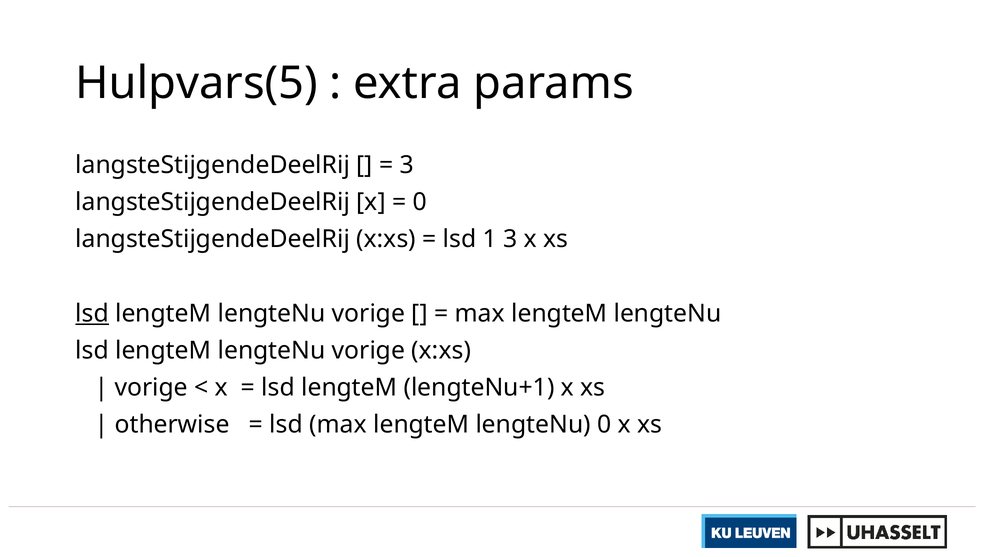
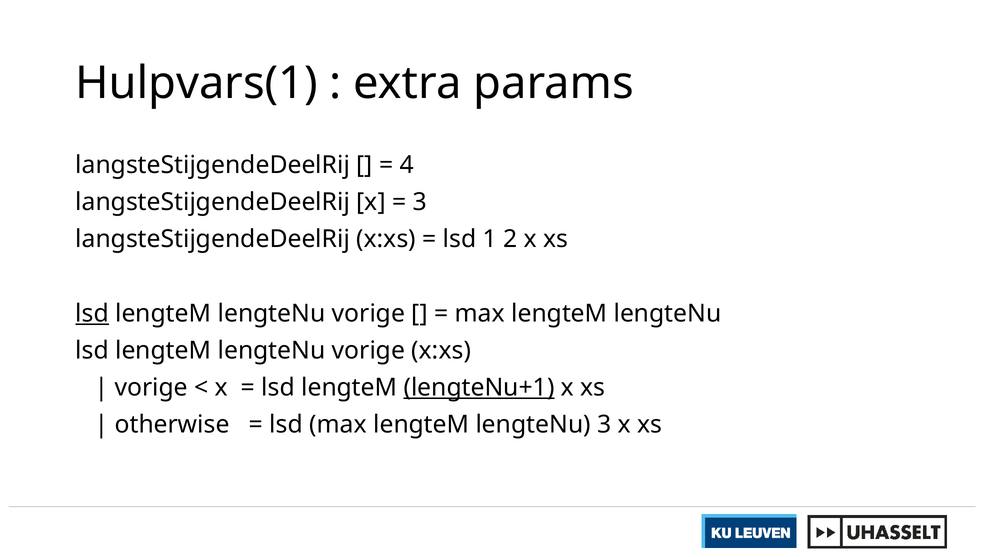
Hulpvars(5: Hulpvars(5 -> Hulpvars(1 (197, 83)
3: 3 -> 4 (407, 165)
0: 0 -> 3 (420, 202)
1 3: 3 -> 2 (510, 239)
lengteNu+1 underline: none -> present (479, 387)
lengteNu 0: 0 -> 3 (604, 424)
